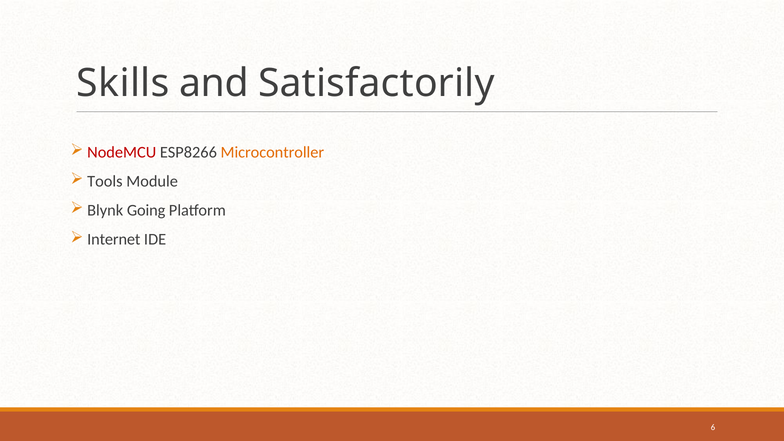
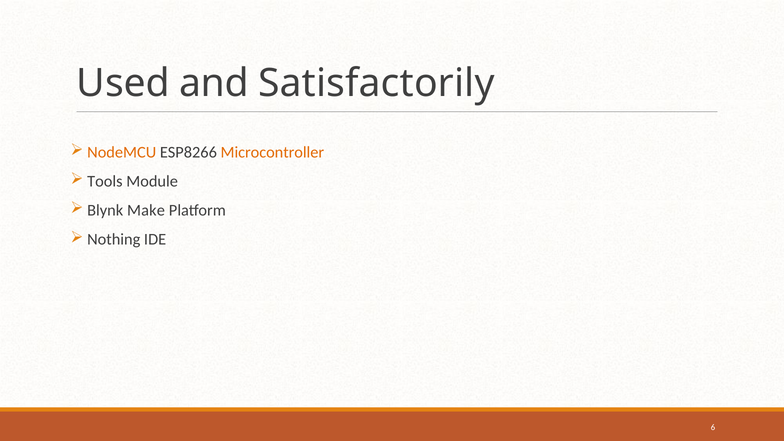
Skills: Skills -> Used (123, 83)
NodeMCU colour: red -> orange (122, 152)
Going: Going -> Make (146, 210)
Internet: Internet -> Nothing (114, 240)
